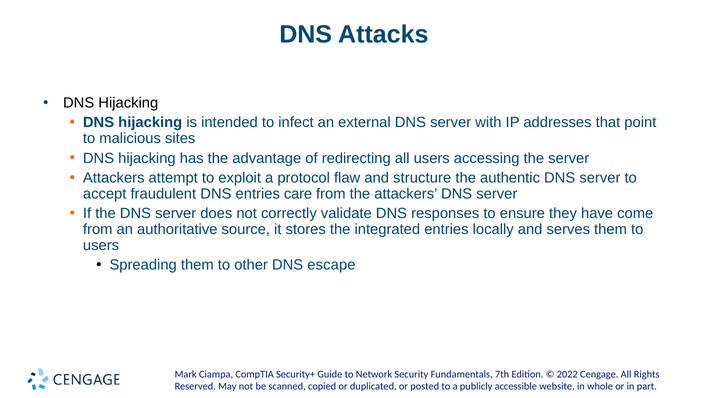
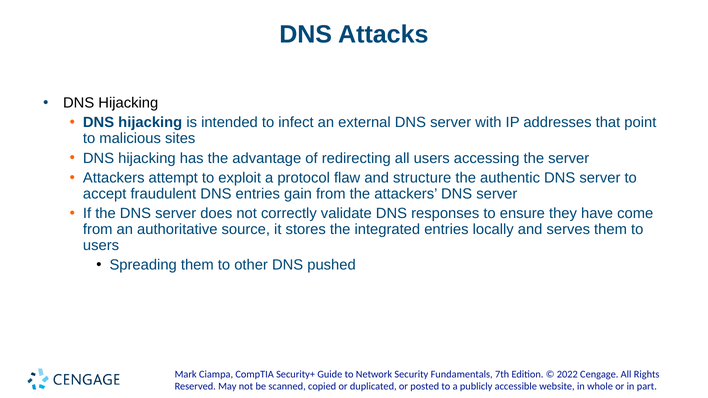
care: care -> gain (298, 194)
escape: escape -> pushed (332, 265)
